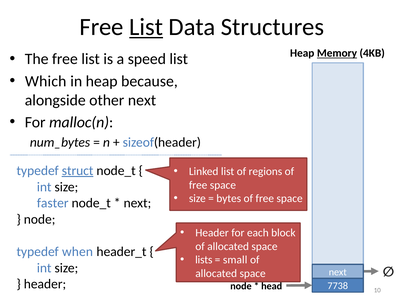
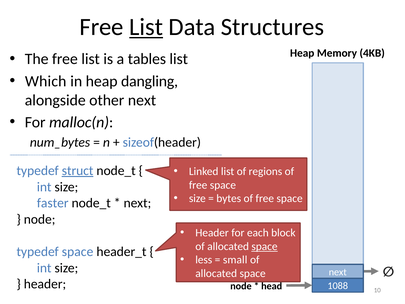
Memory underline: present -> none (337, 53)
speed: speed -> tables (147, 59)
because: because -> dangling (150, 81)
space underline: none -> present (265, 246)
typedef when: when -> space (78, 252)
lists: lists -> less (204, 260)
7738: 7738 -> 1088 (338, 286)
